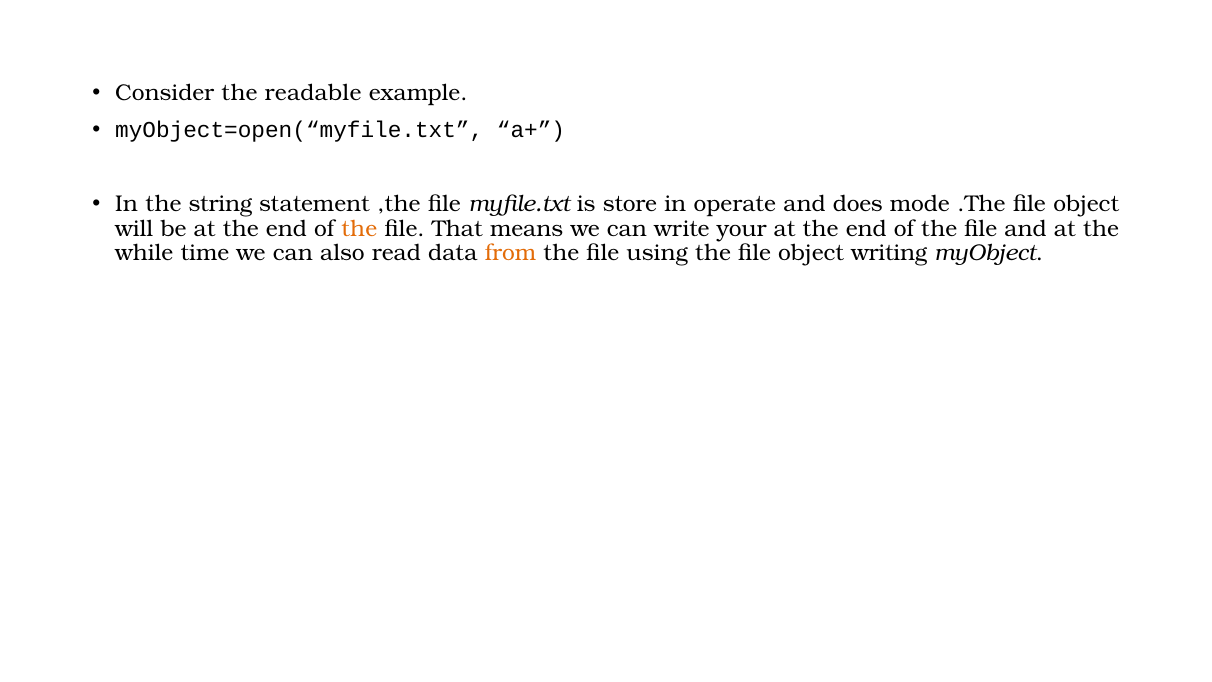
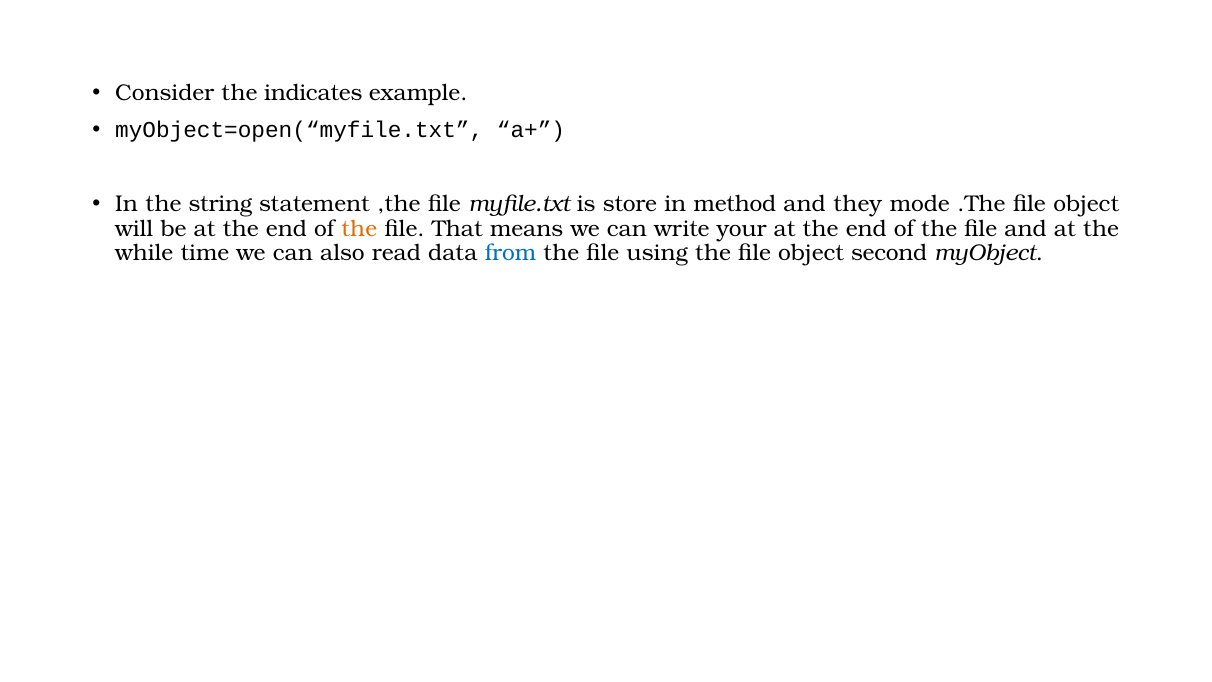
readable: readable -> indicates (313, 93)
operate: operate -> method (735, 204)
does: does -> they (858, 204)
from colour: orange -> blue (511, 253)
writing: writing -> second (889, 253)
